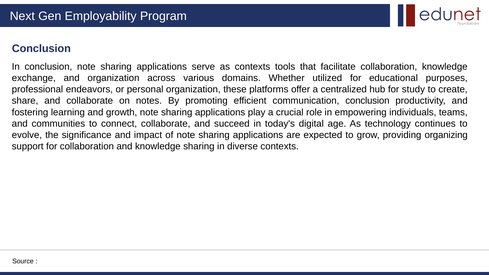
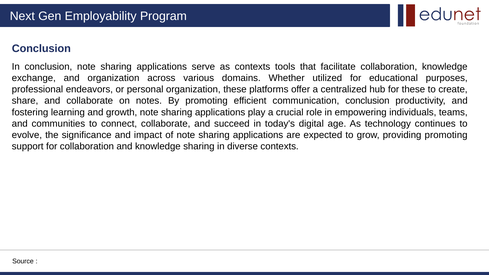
for study: study -> these (413, 89)
providing organizing: organizing -> promoting (446, 135)
